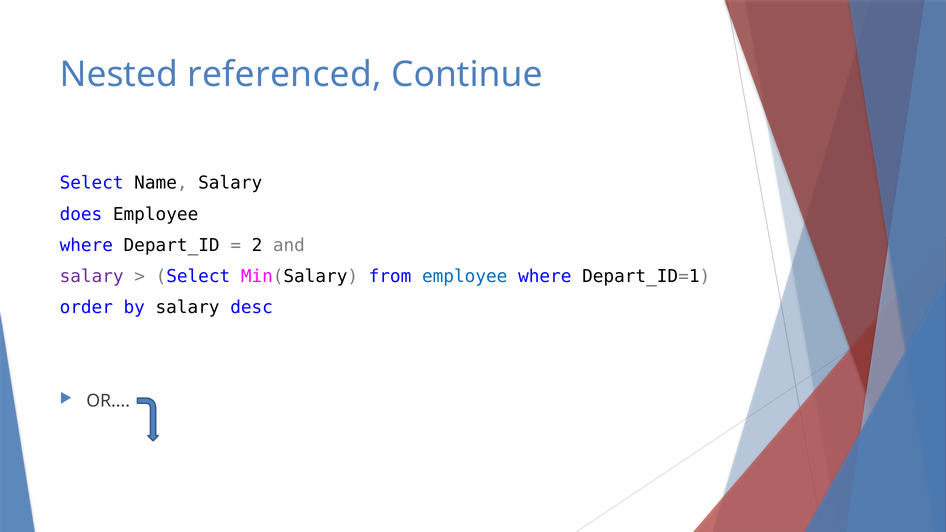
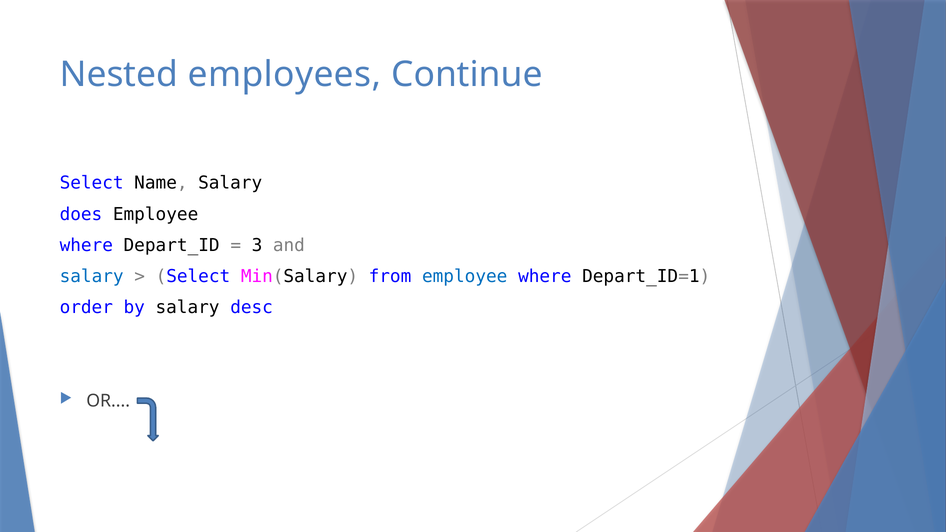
referenced: referenced -> employees (284, 75)
2: 2 -> 3 (257, 245)
salary colour: purple -> blue (92, 277)
